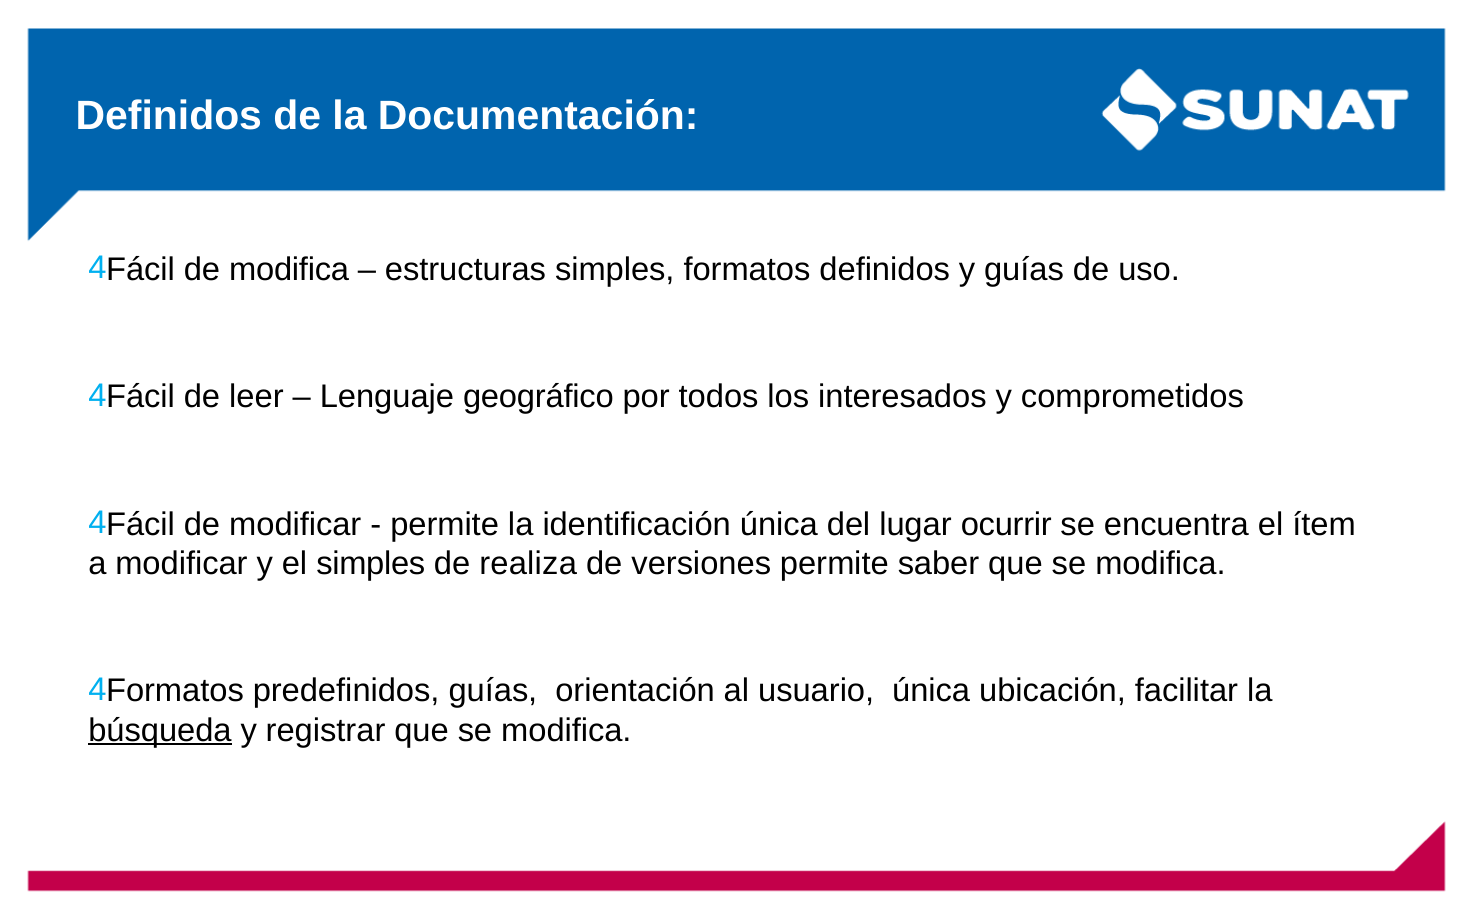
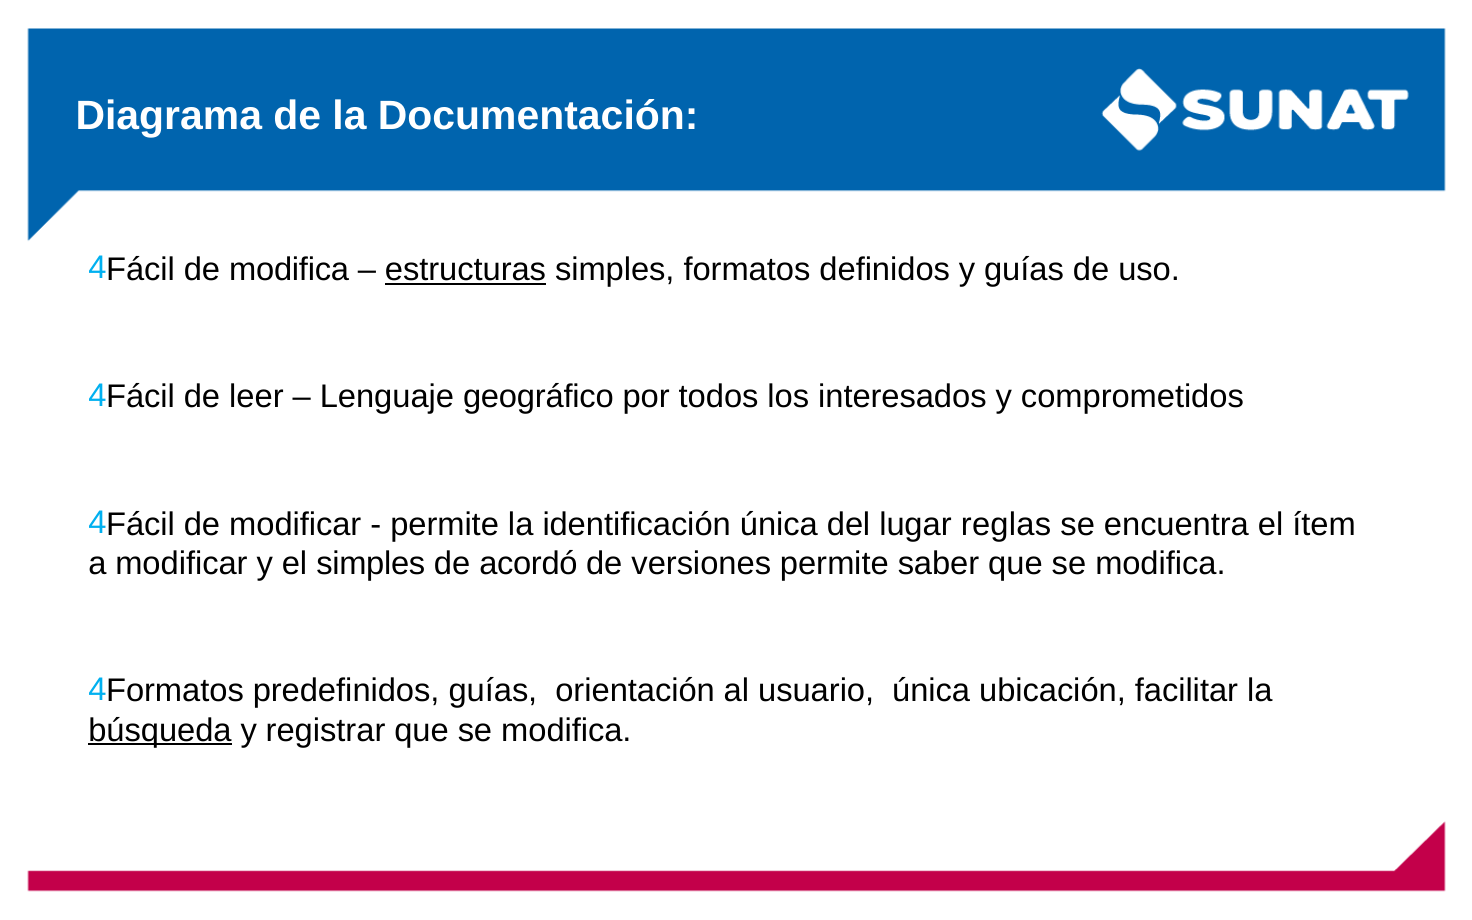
Definidos: Definidos -> Diagrama (169, 116)
estructuras underline: none -> present (466, 270)
ocurrir: ocurrir -> reglas (1006, 525)
realiza: realiza -> acordó (528, 564)
